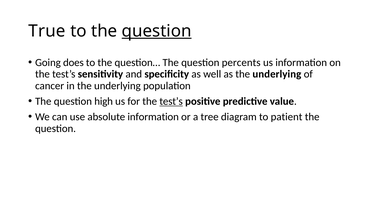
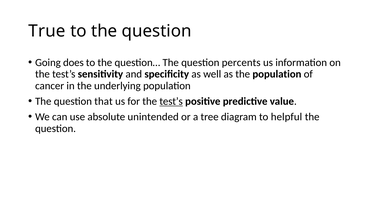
question underline: present -> none (157, 31)
as the underlying: underlying -> population (277, 74)
high: high -> that (104, 101)
absolute information: information -> unintended (153, 117)
patient: patient -> helpful (286, 117)
